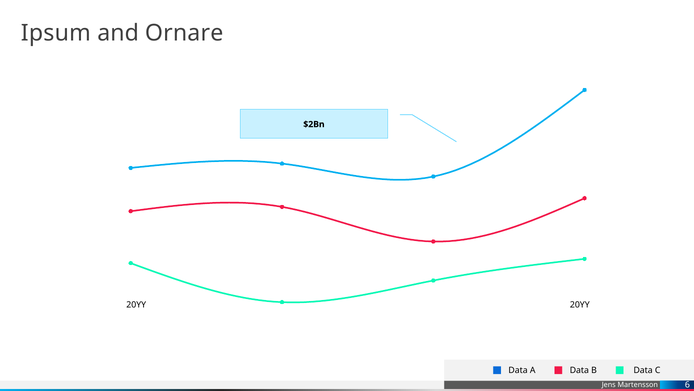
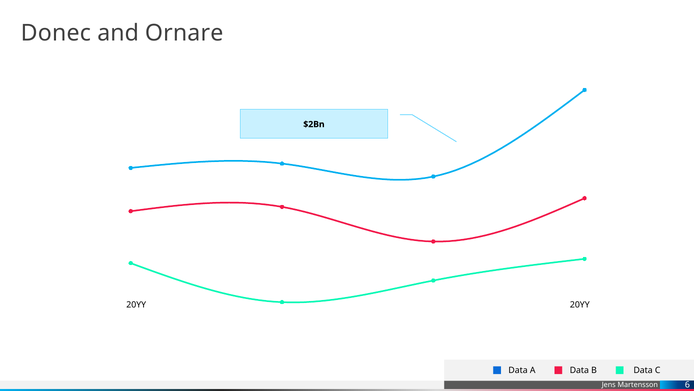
Ipsum: Ipsum -> Donec (56, 33)
